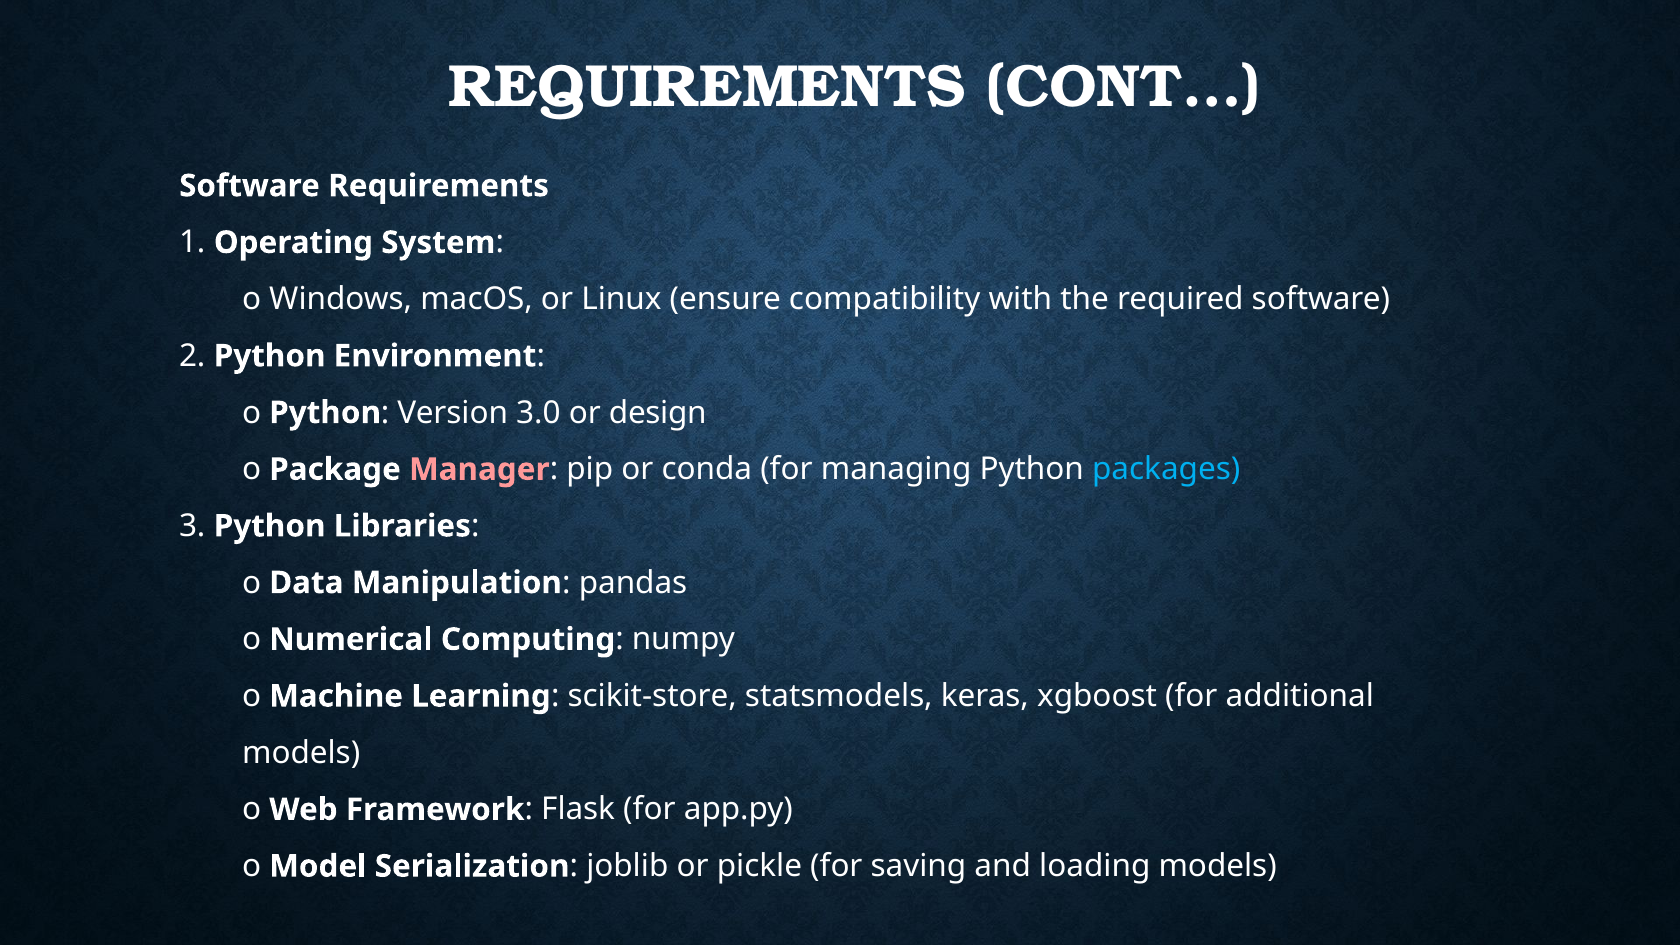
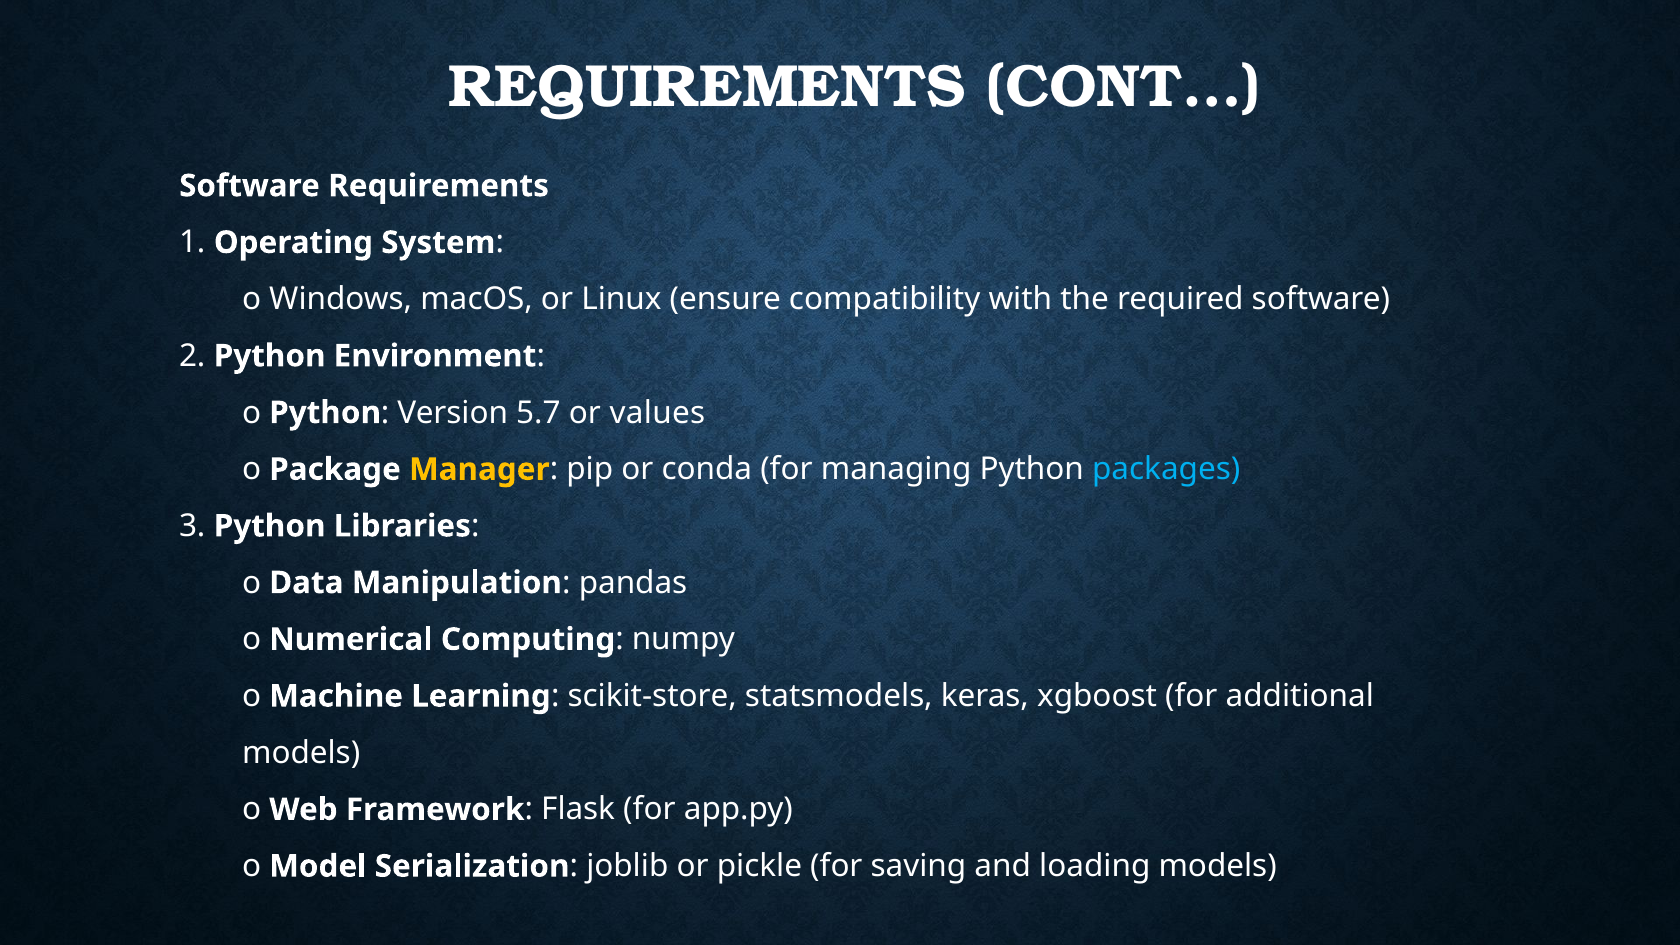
3.0: 3.0 -> 5.7 (538, 413)
design: design -> values (657, 413)
Manager colour: pink -> yellow (479, 469)
